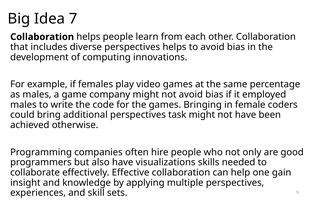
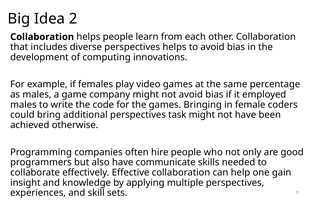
7: 7 -> 2 (73, 19)
visualizations: visualizations -> communicate (166, 163)
